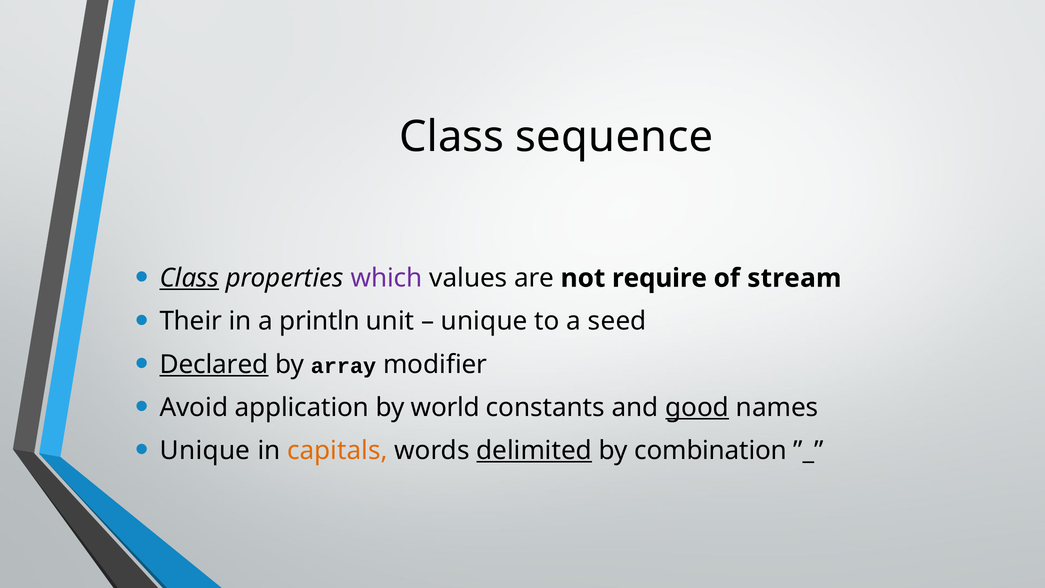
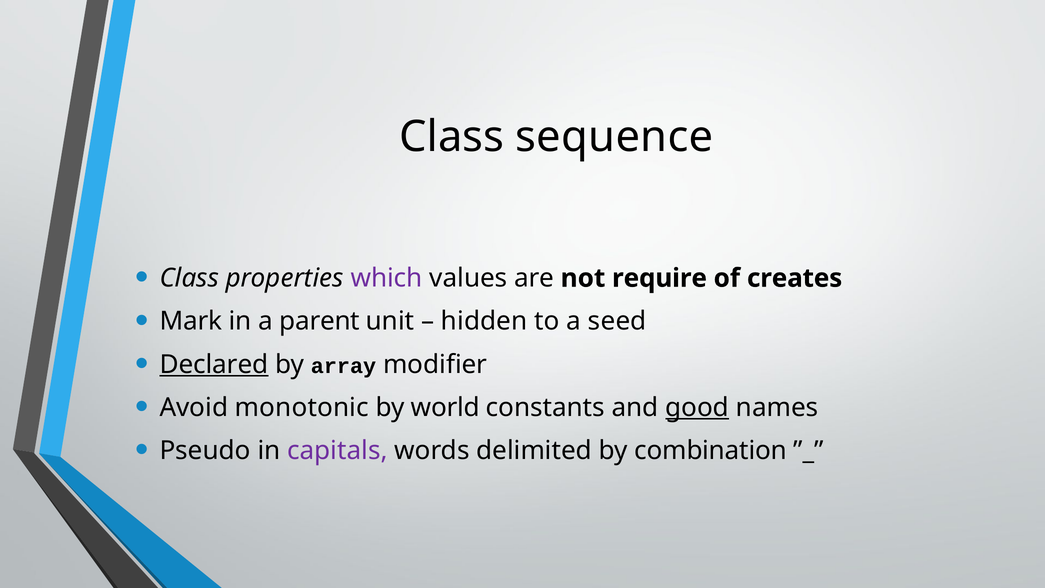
Class underline: present -> none (189, 278)
stream: stream -> creates (795, 278)
Their: Their -> Mark (191, 321)
println: println -> parent (320, 321)
unique: unique -> hidden (484, 321)
application: application -> monotonic (302, 407)
Unique: Unique -> Pseudo (205, 450)
capitals colour: orange -> purple (337, 450)
delimited underline: present -> none (534, 450)
